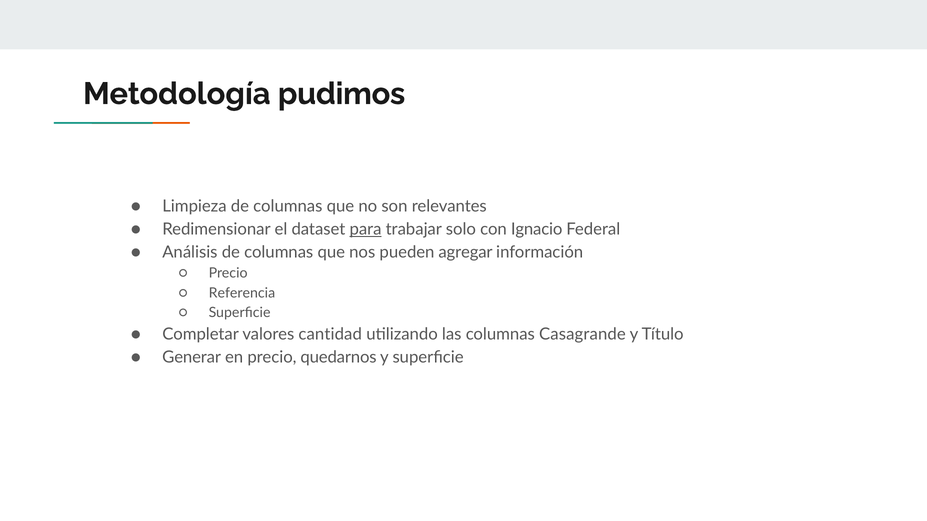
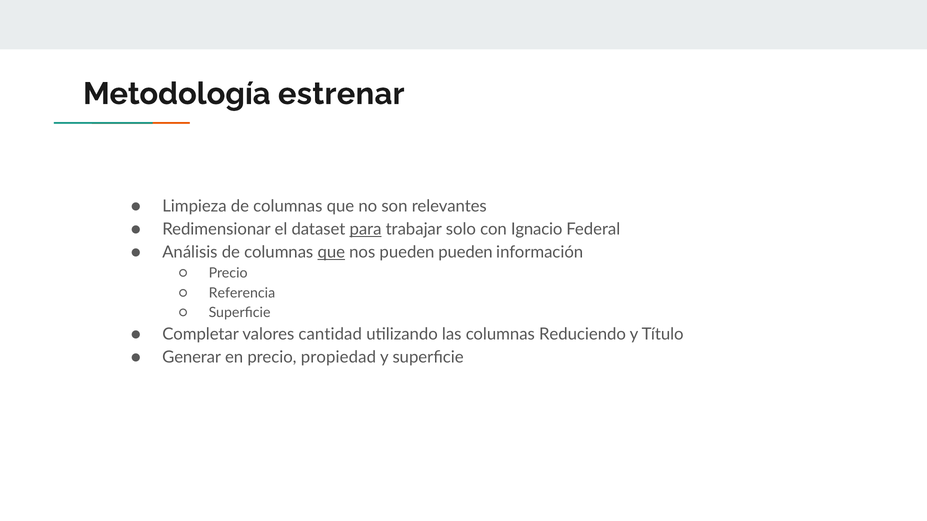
pudimos: pudimos -> estrenar (341, 94)
que underline: none -> present (331, 252)
pueden agregar: agregar -> pueden (466, 252)
Casagrande: Casagrande -> Reduciendo (582, 335)
quedarnos: quedarnos -> propiedad (338, 358)
